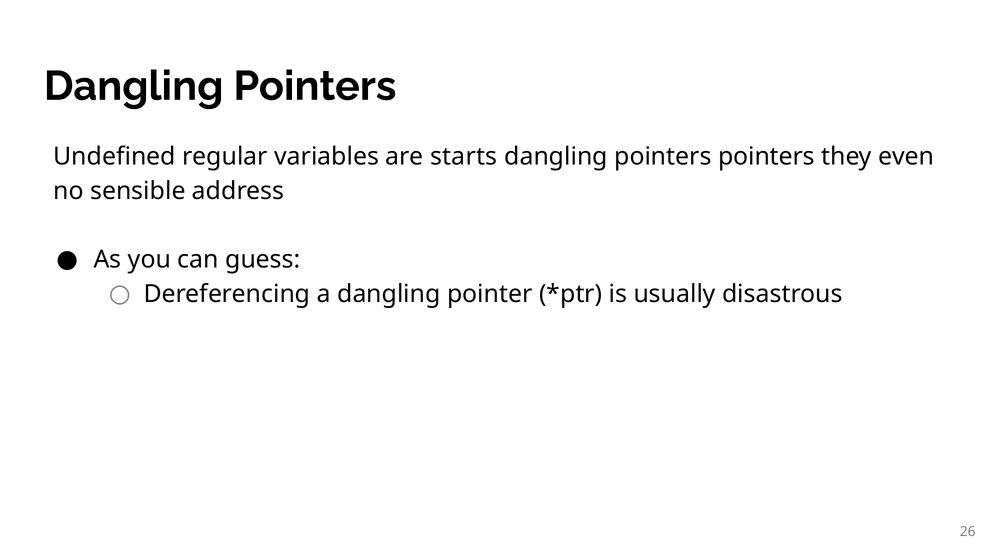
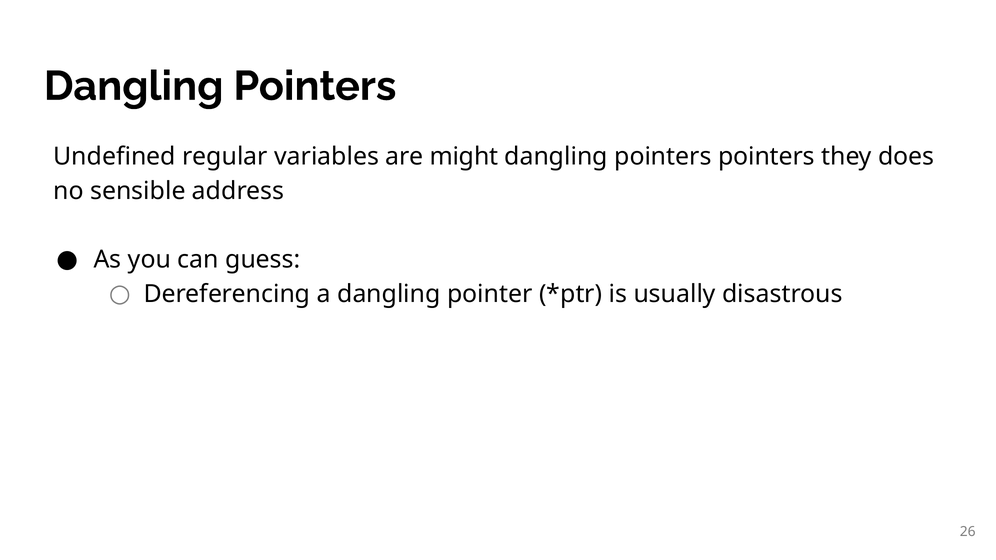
starts: starts -> might (464, 157)
even: even -> does (906, 157)
